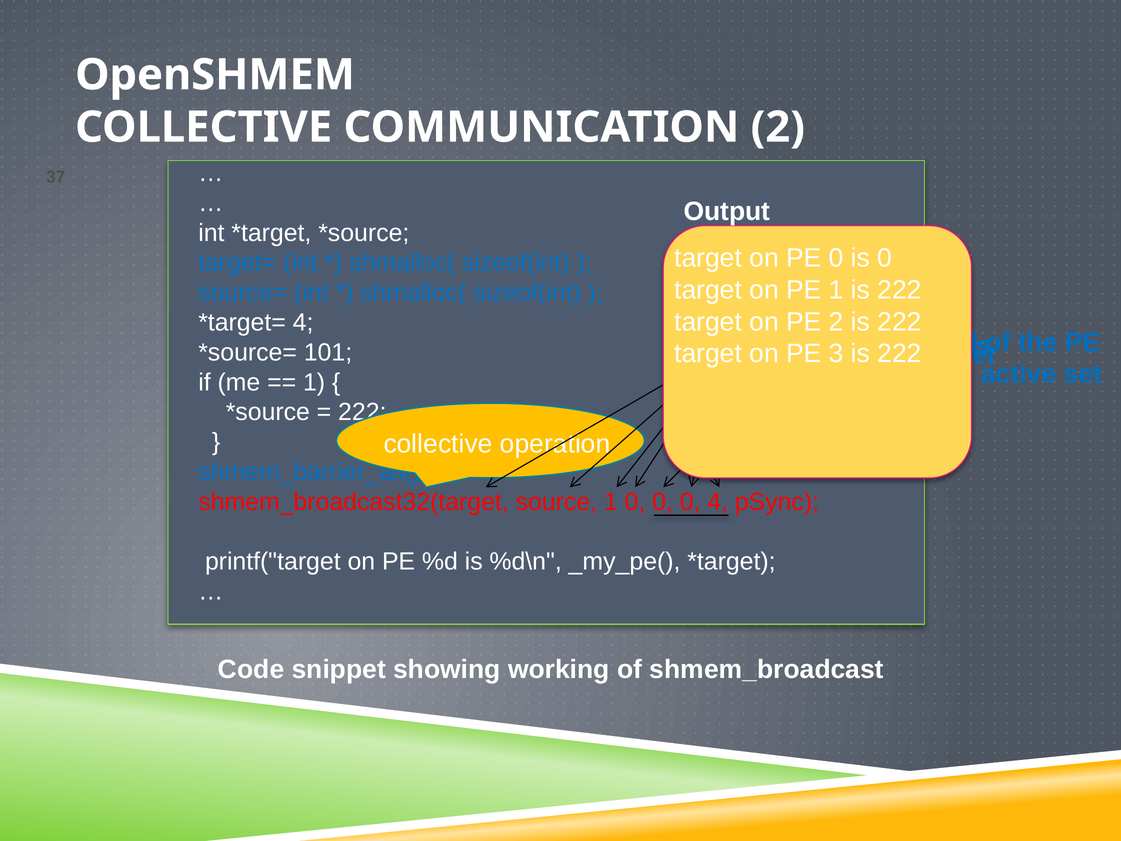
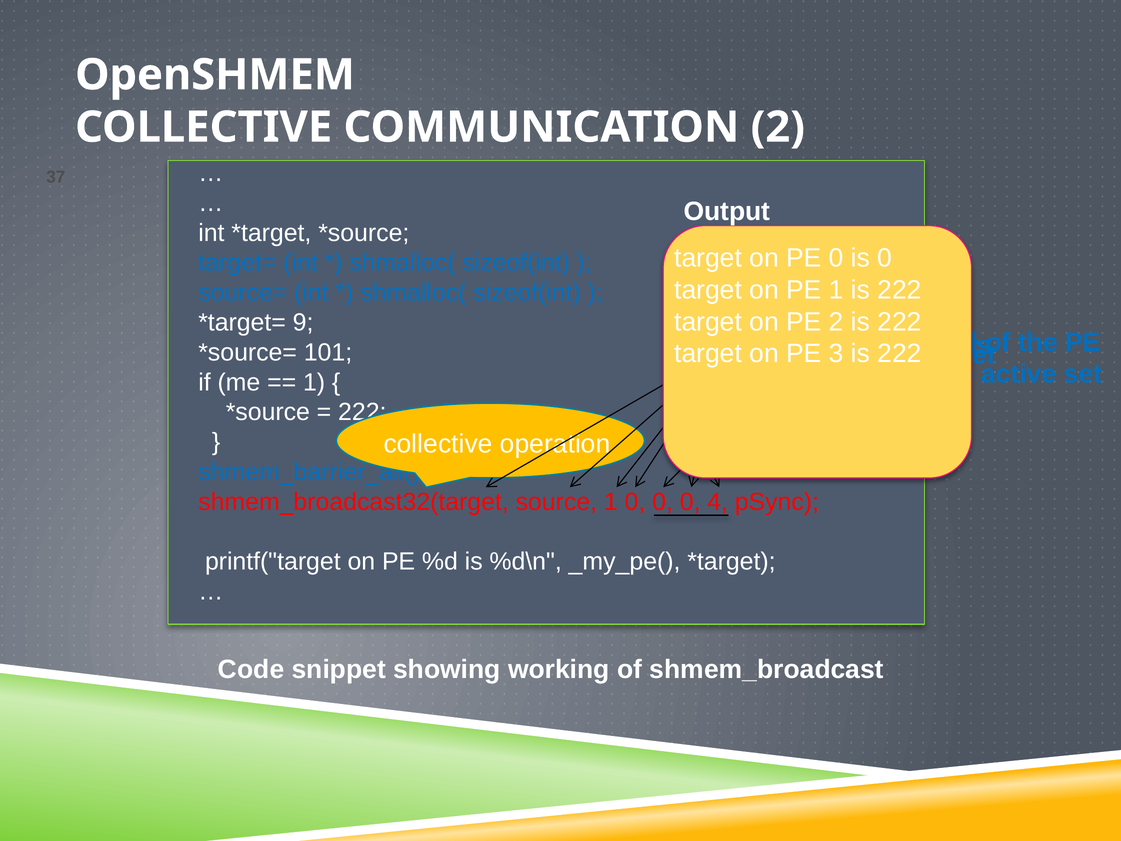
4: 4 -> 9 (303, 322)
